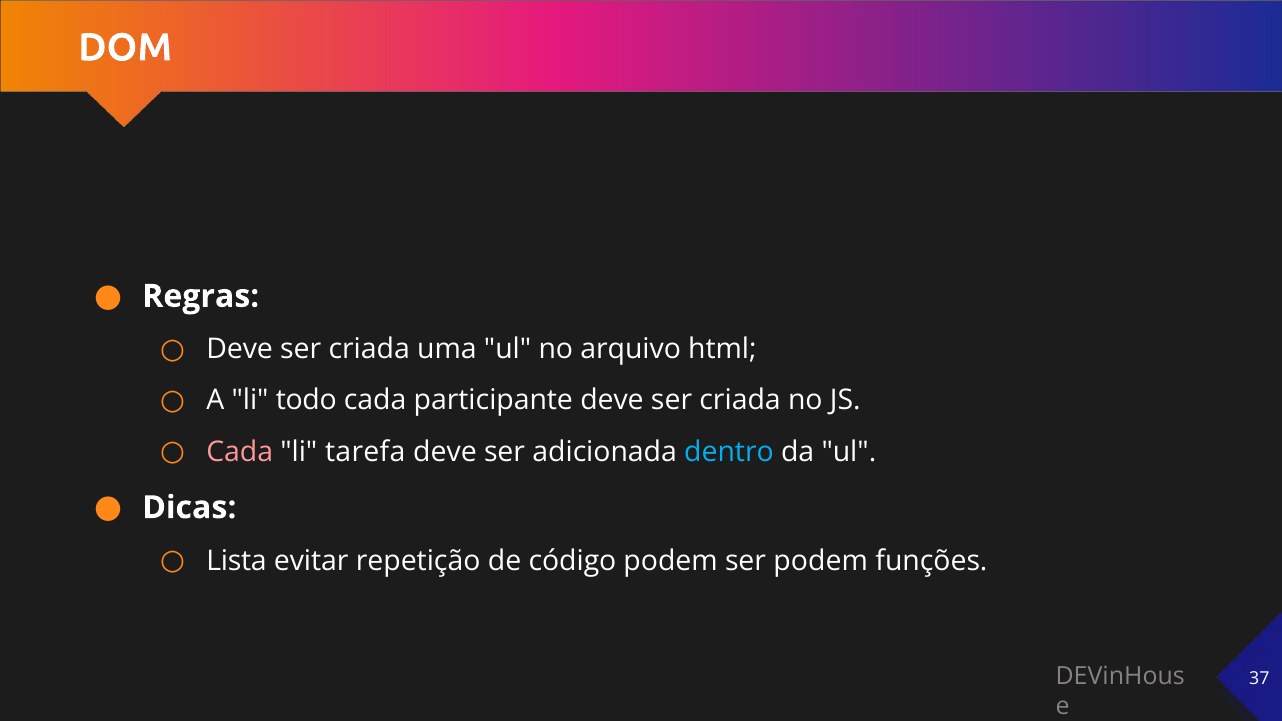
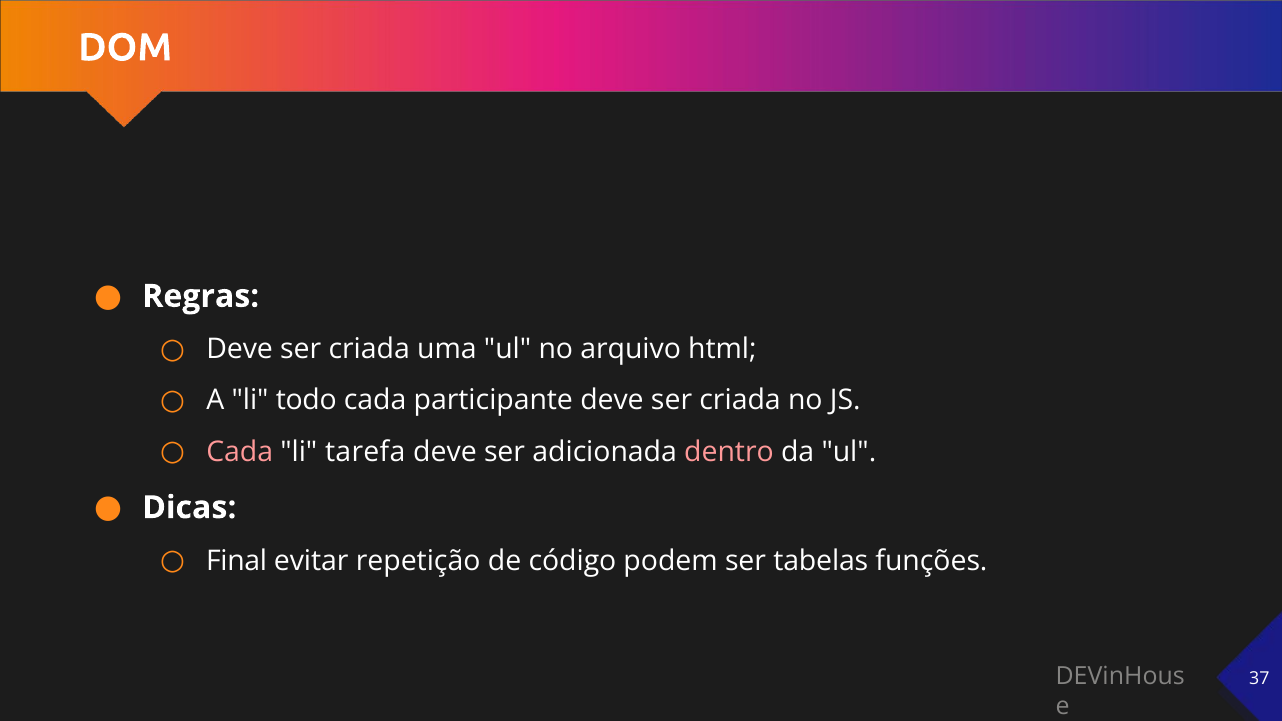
dentro colour: light blue -> pink (729, 452)
Lista: Lista -> Final (237, 561)
ser podem: podem -> tabelas (821, 561)
